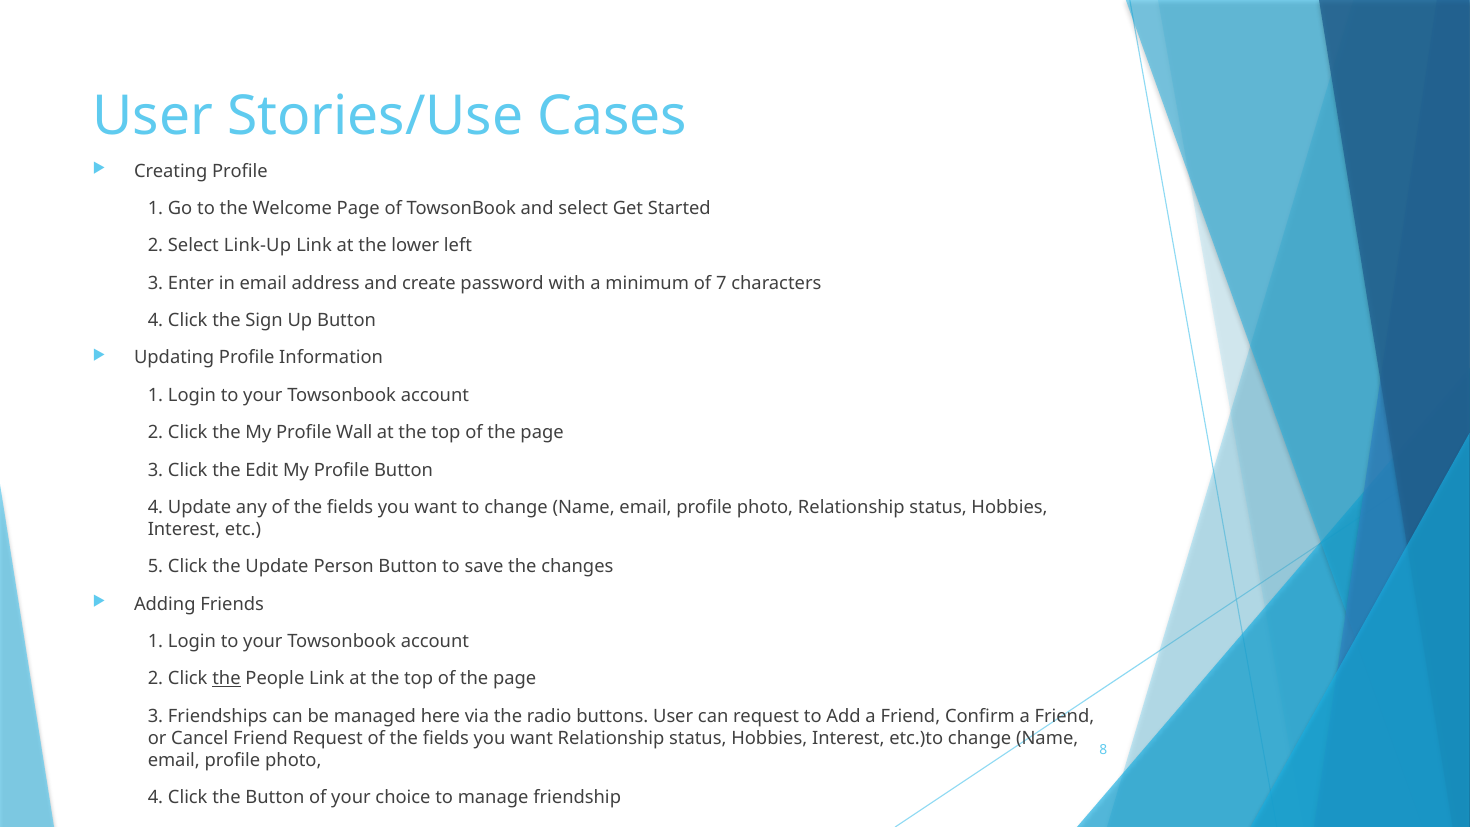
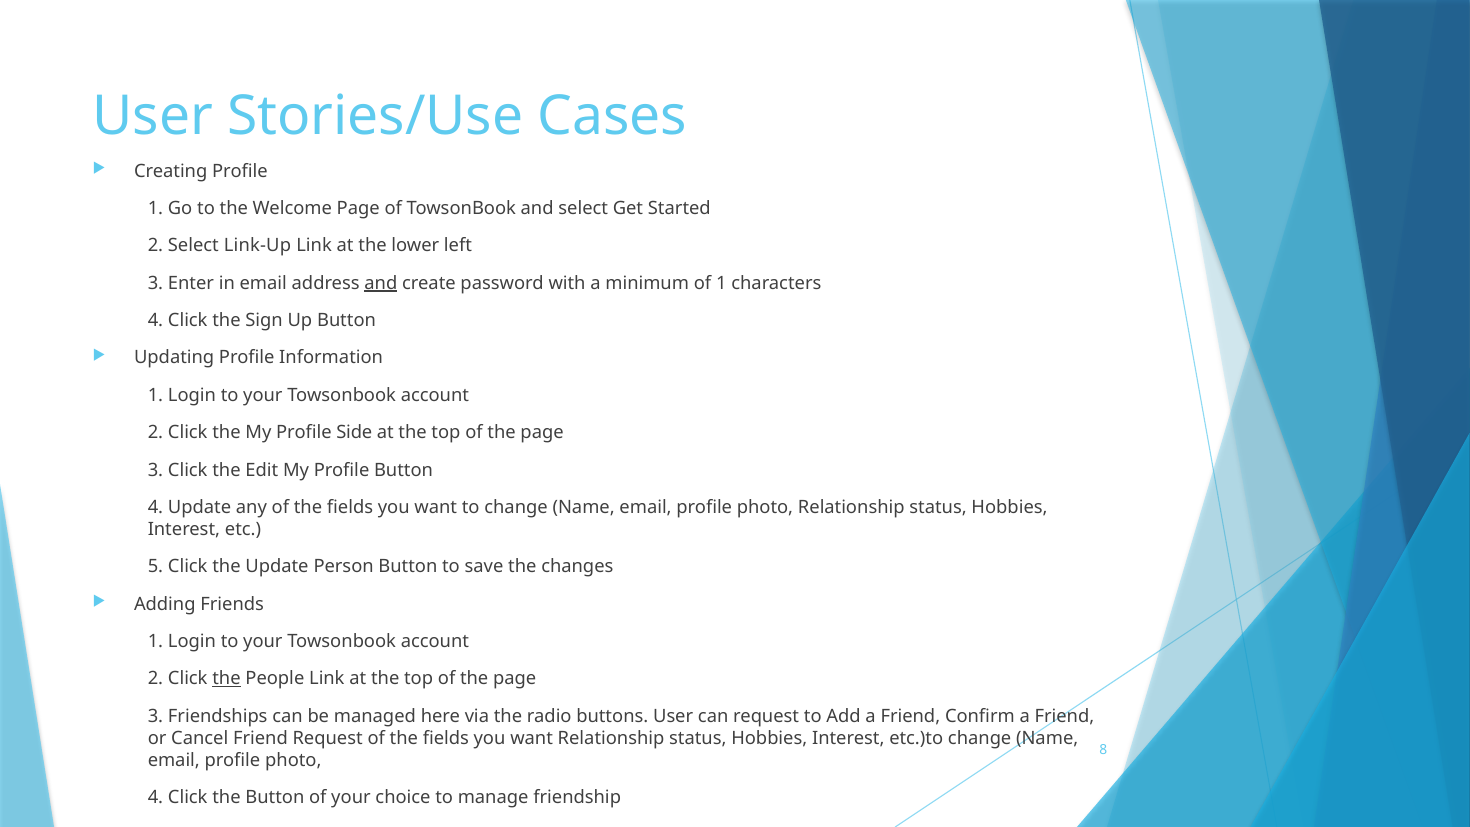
and underline: none -> present (381, 283)
of 7: 7 -> 1 (721, 283)
Wall: Wall -> Side (354, 433)
